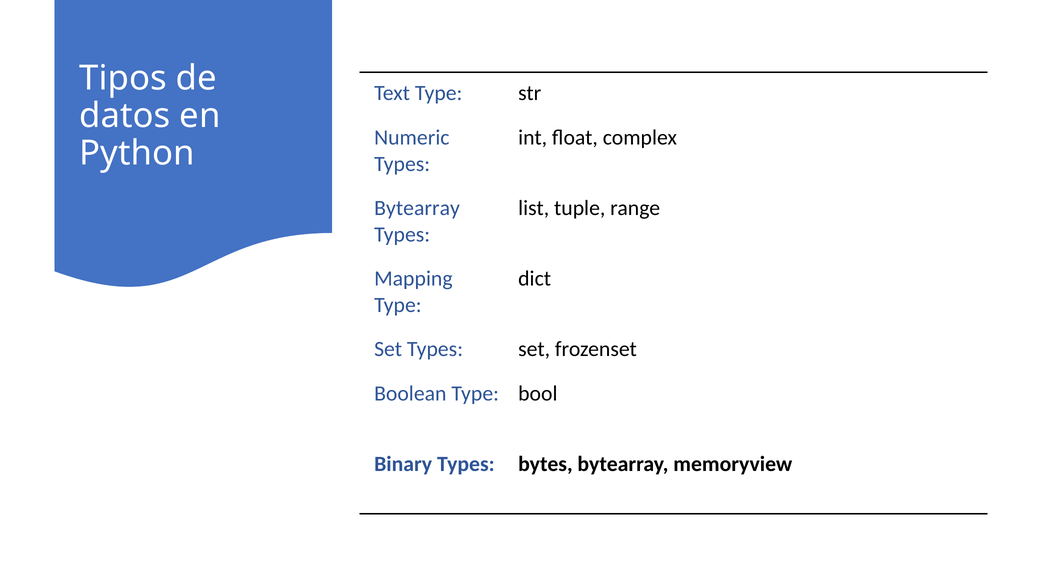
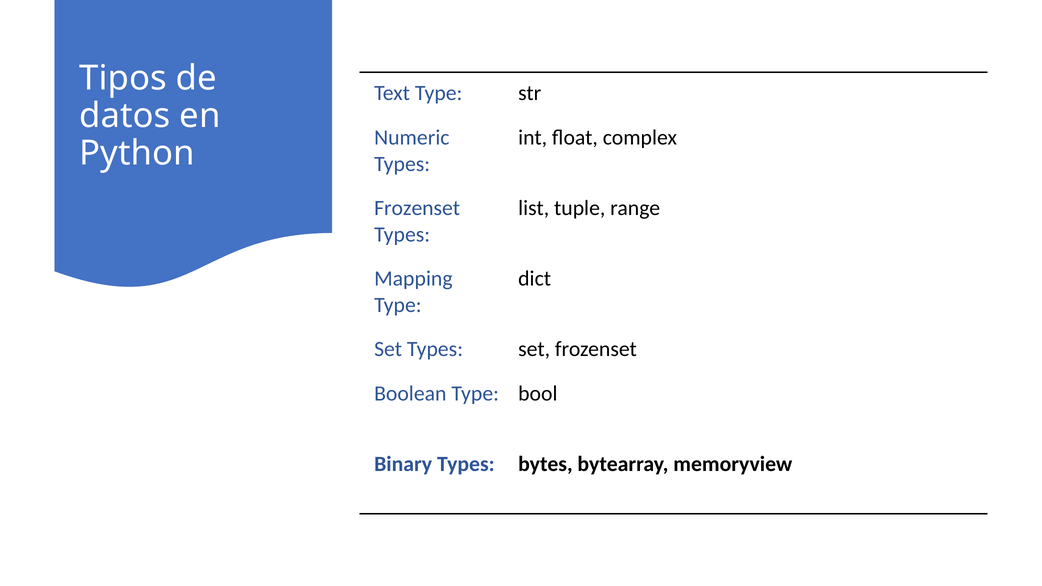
Bytearray: Bytearray -> Frozenset (417, 208)
